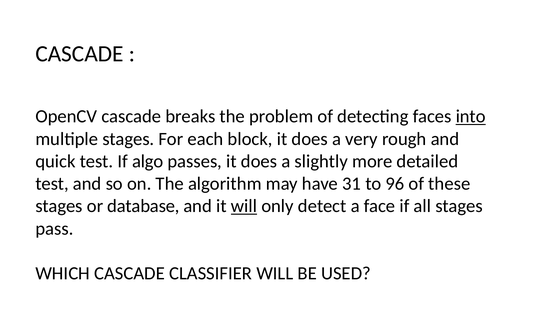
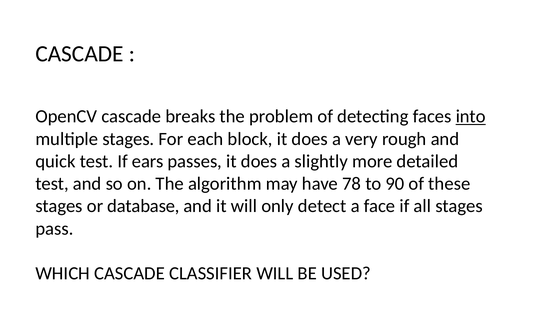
algo: algo -> ears (148, 161)
31: 31 -> 78 (352, 184)
96: 96 -> 90 (395, 184)
will underline: present -> none (244, 206)
